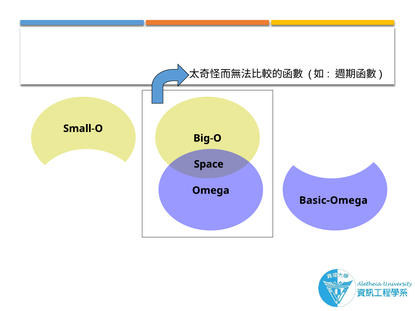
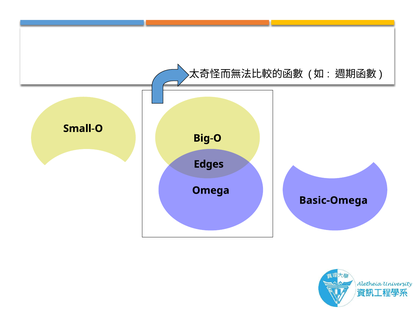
Space: Space -> Edges (209, 164)
